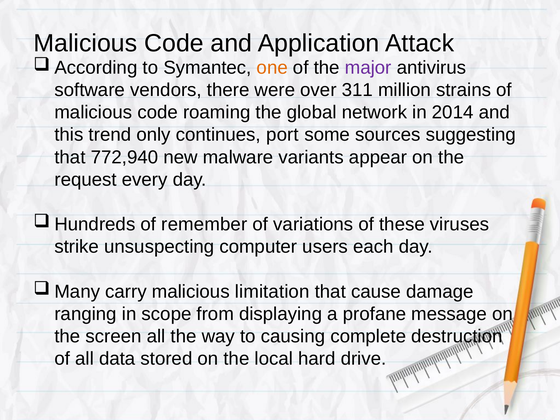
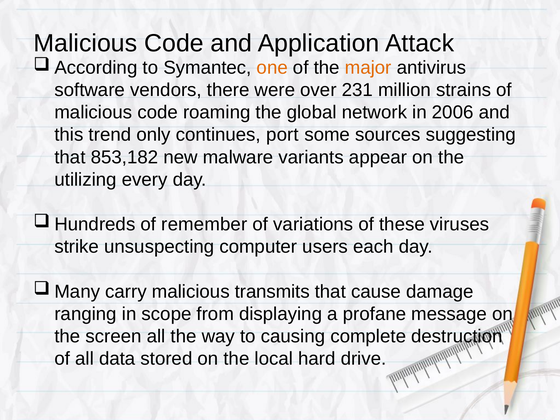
major colour: purple -> orange (368, 68)
311: 311 -> 231 (357, 90)
2014: 2014 -> 2006 (453, 112)
772,940: 772,940 -> 853,182 (124, 157)
request: request -> utilizing (86, 180)
limitation: limitation -> transmits (272, 292)
